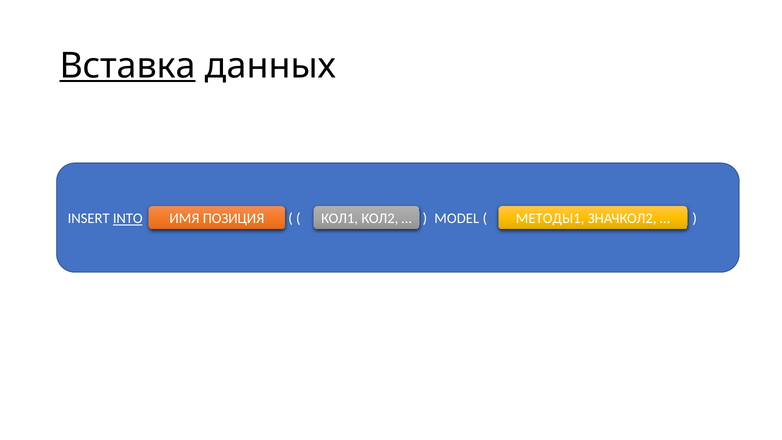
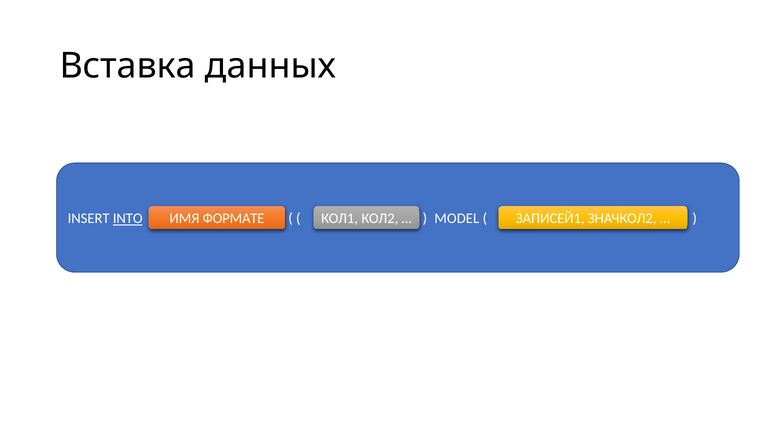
Вставка underline: present -> none (128, 66)
ПОЗИЦИЯ: ПОЗИЦИЯ -> ФОРМАТЕ (234, 219)
МЕТОДЫ1: МЕТОДЫ1 -> ЗАПИСЕЙ1 (550, 219)
